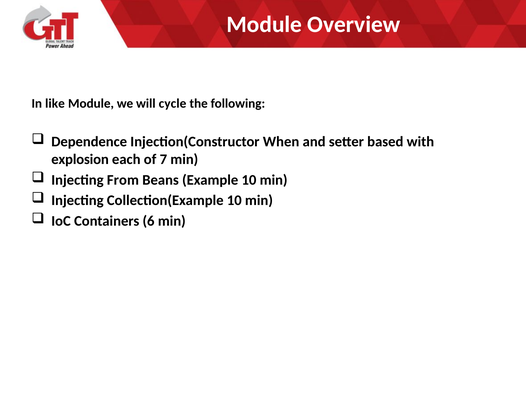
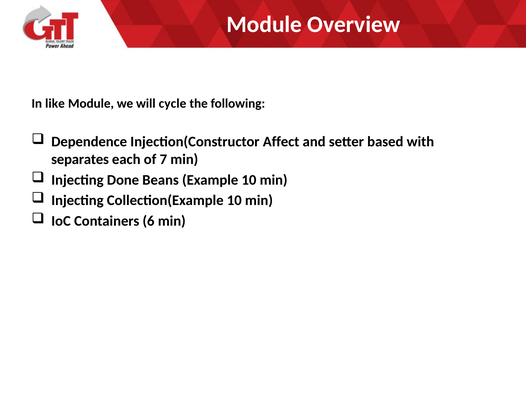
When: When -> Affect (281, 142)
explosion: explosion -> separates (80, 159)
From: From -> Done (123, 180)
